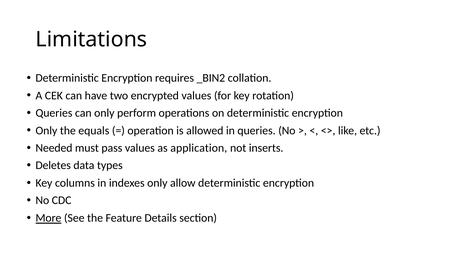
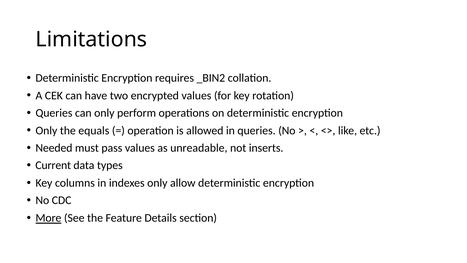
application: application -> unreadable (199, 148)
Deletes: Deletes -> Current (53, 165)
